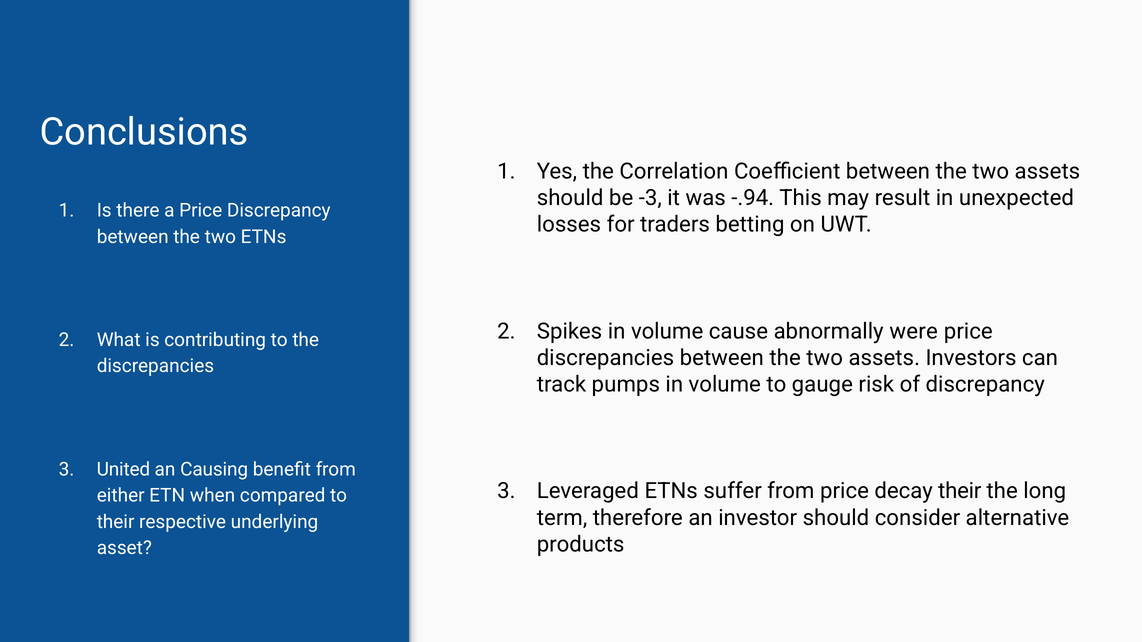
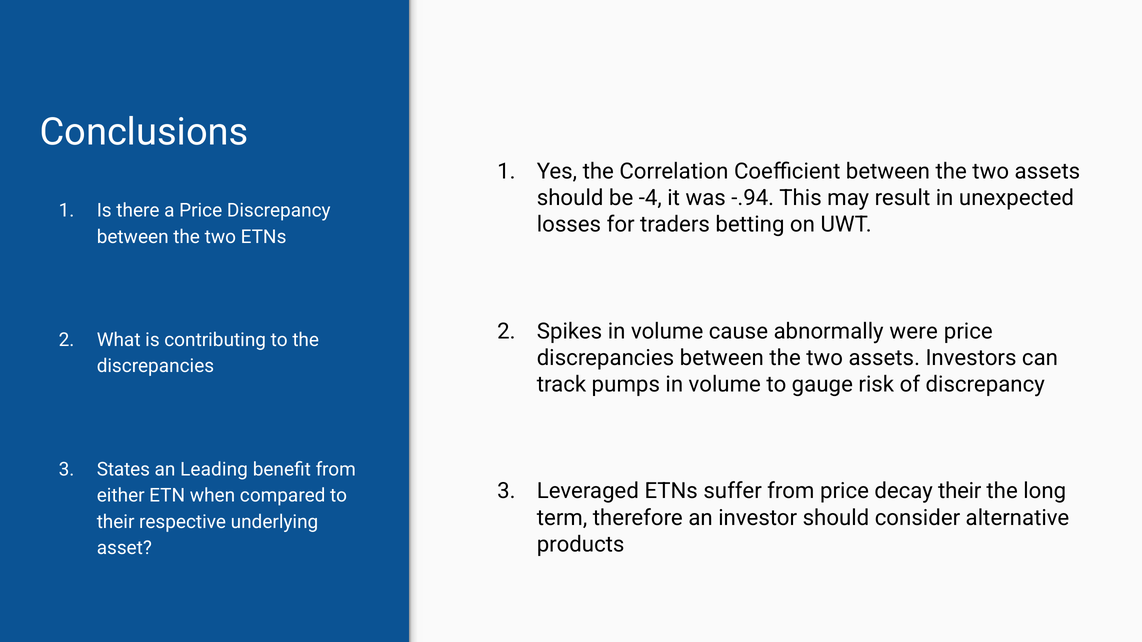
-3: -3 -> -4 (650, 198)
United: United -> States (123, 470)
Causing: Causing -> Leading (214, 470)
